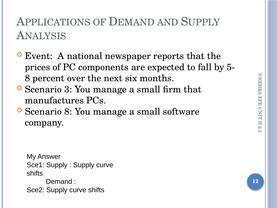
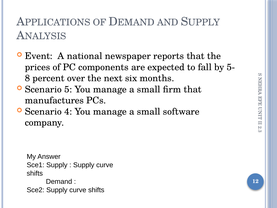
Scenario 3: 3 -> 5 (68, 89)
Scenario 8: 8 -> 4 (68, 111)
